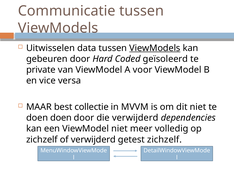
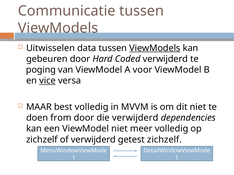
Coded geïsoleerd: geïsoleerd -> verwijderd (165, 59)
private: private -> poging (41, 70)
vice underline: none -> present (47, 81)
best collectie: collectie -> volledig (92, 107)
doen doen: doen -> from (61, 118)
